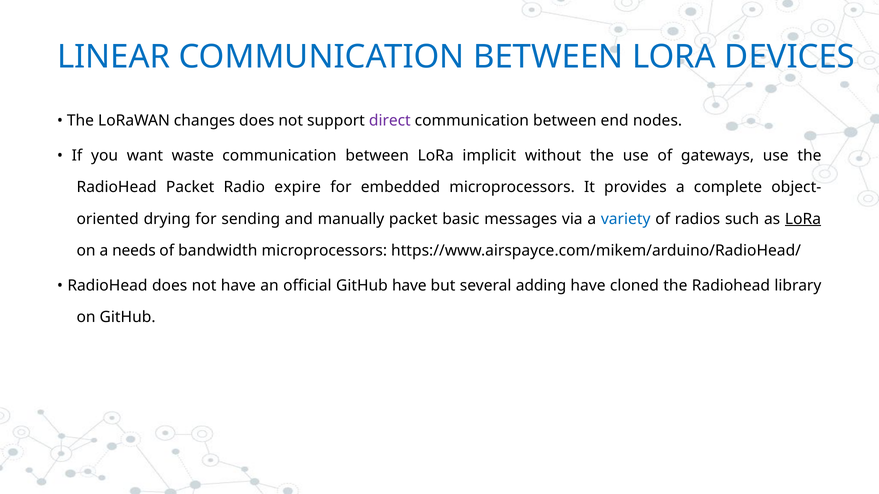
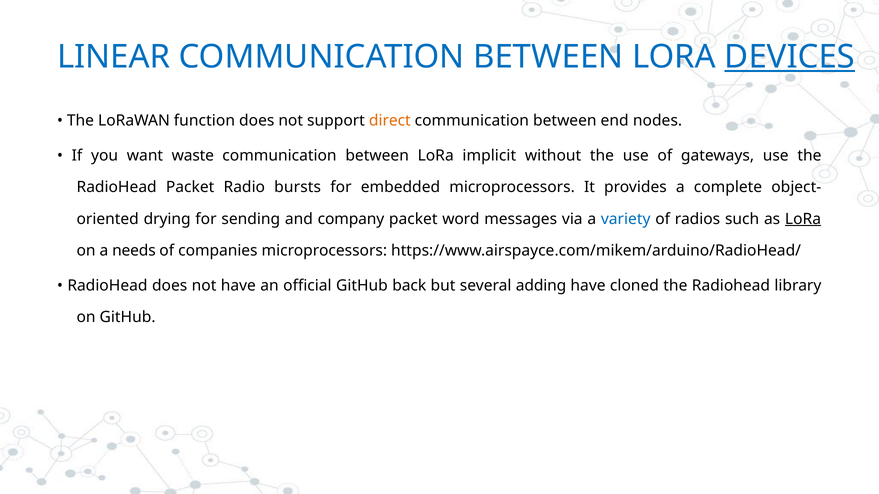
DEVICES underline: none -> present (790, 57)
changes: changes -> function (204, 121)
direct colour: purple -> orange (390, 121)
expire: expire -> bursts (298, 187)
manually: manually -> company (351, 219)
basic: basic -> word (461, 219)
bandwidth: bandwidth -> companies (218, 251)
GitHub have: have -> back (409, 286)
